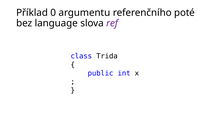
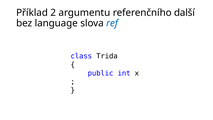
0: 0 -> 2 (53, 13)
poté: poté -> další (184, 13)
ref colour: purple -> blue (112, 23)
